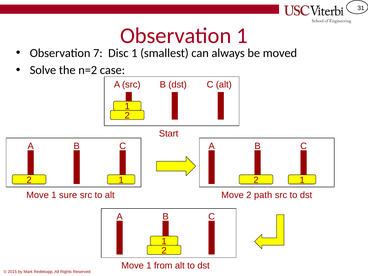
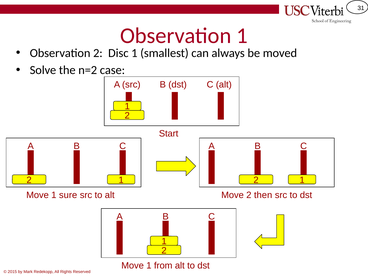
Observation 7: 7 -> 2 (98, 53)
path: path -> then (263, 195)
